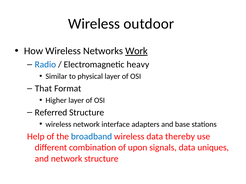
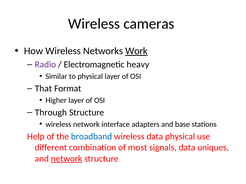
outdoor: outdoor -> cameras (149, 24)
Radio colour: blue -> purple (45, 65)
Referred: Referred -> Through (51, 113)
data thereby: thereby -> physical (180, 137)
upon: upon -> most (138, 148)
network underline: none -> present (67, 159)
